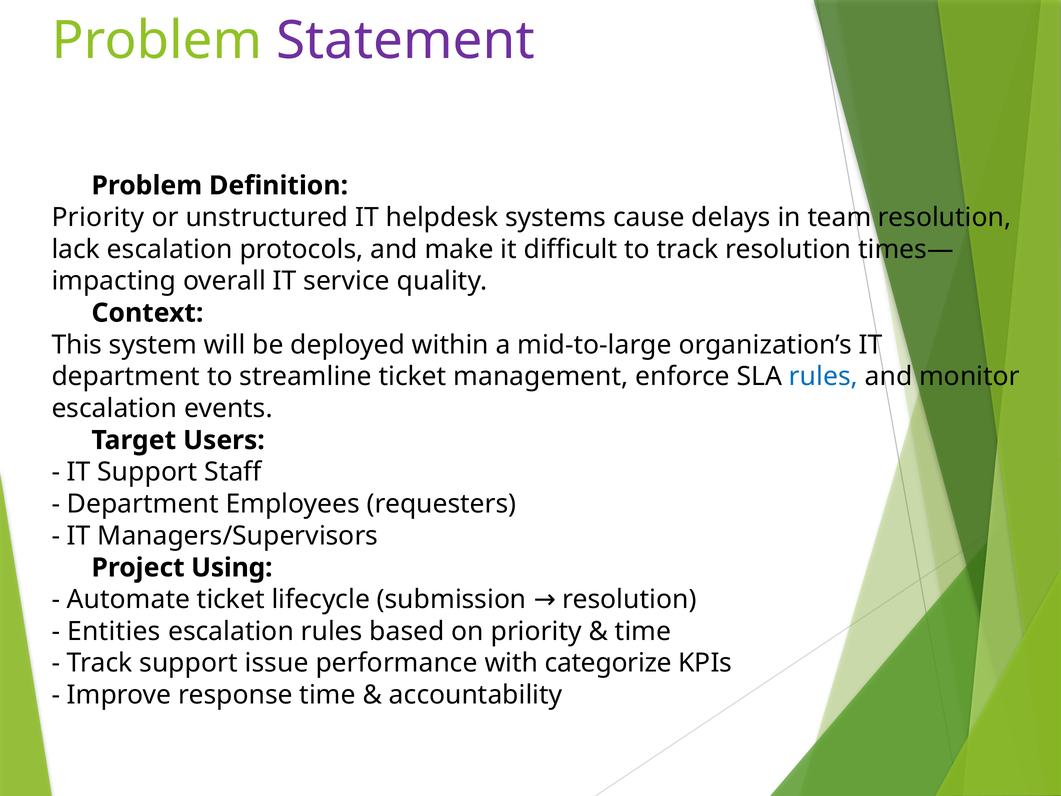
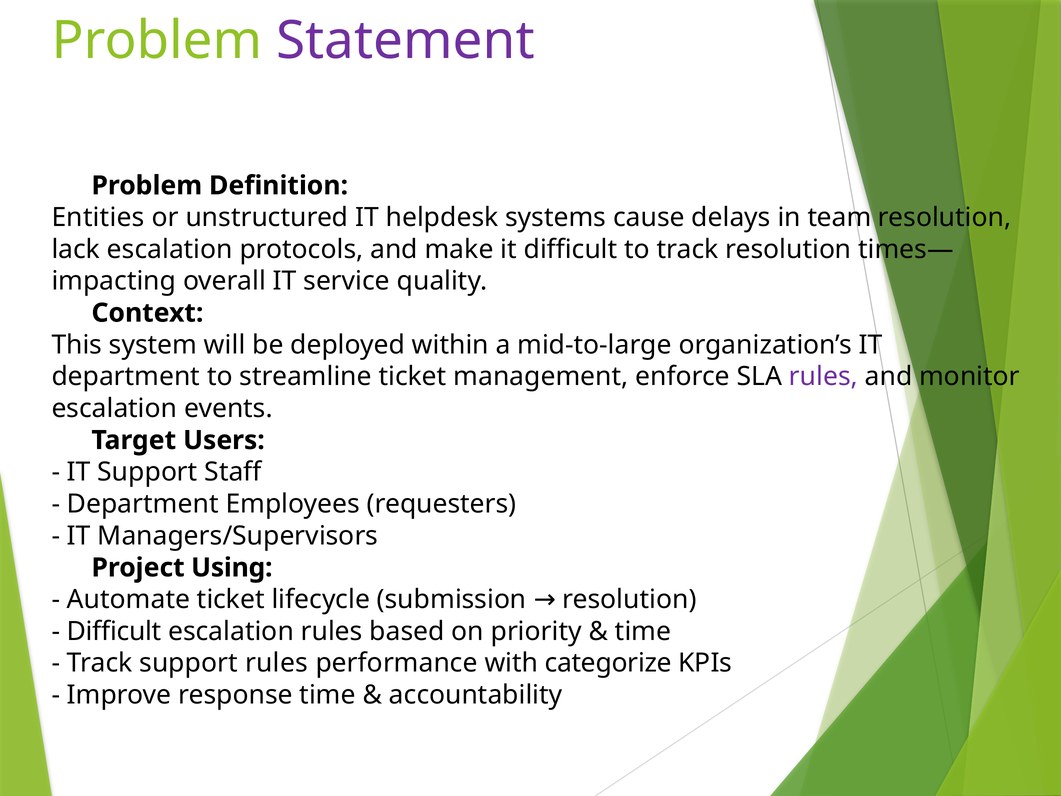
Priority: Priority -> Entities (98, 217)
rules colour: blue -> purple (823, 377)
Entities: Entities -> Difficult (114, 631)
support issue: issue -> rules (277, 663)
